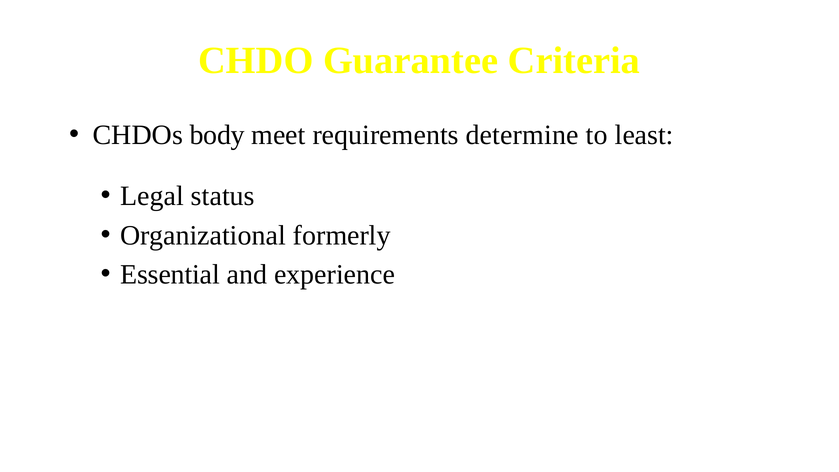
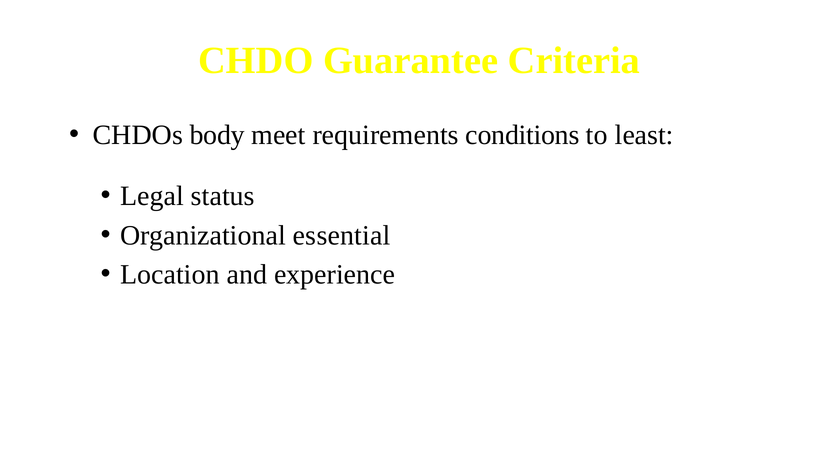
determine: determine -> conditions (522, 135)
formerly: formerly -> essential (342, 235)
Essential: Essential -> Location (170, 274)
